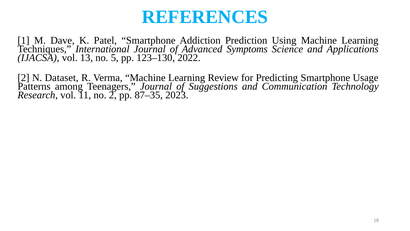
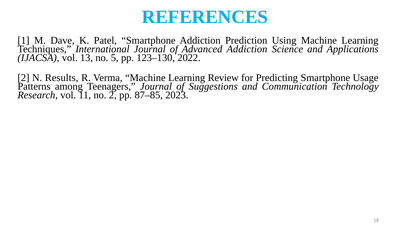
Advanced Symptoms: Symptoms -> Addiction (247, 49)
Dataset: Dataset -> Results (62, 78)
87–35: 87–35 -> 87–85 (149, 95)
